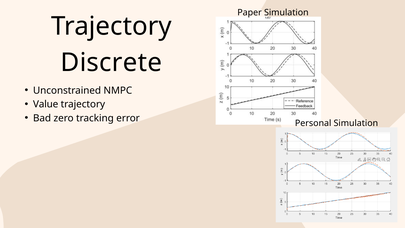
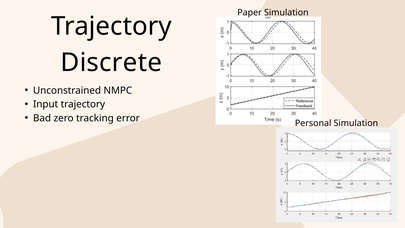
Value: Value -> Input (46, 104)
